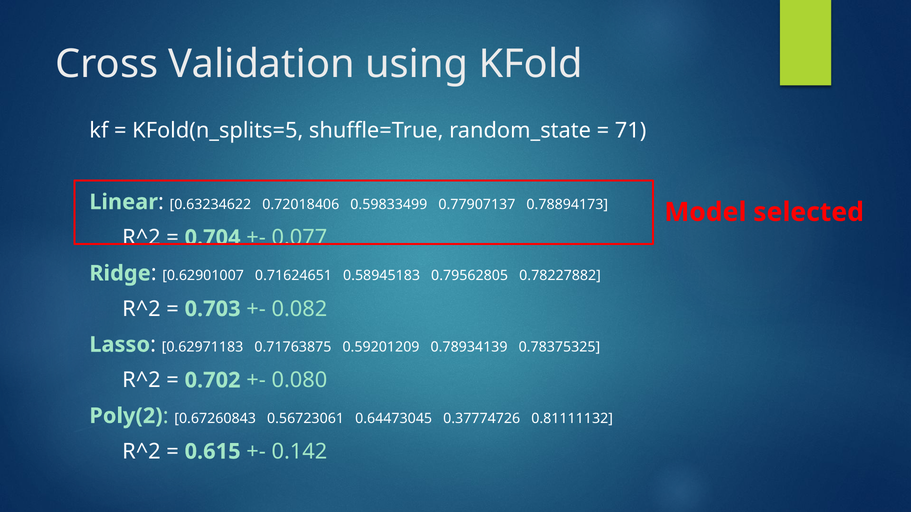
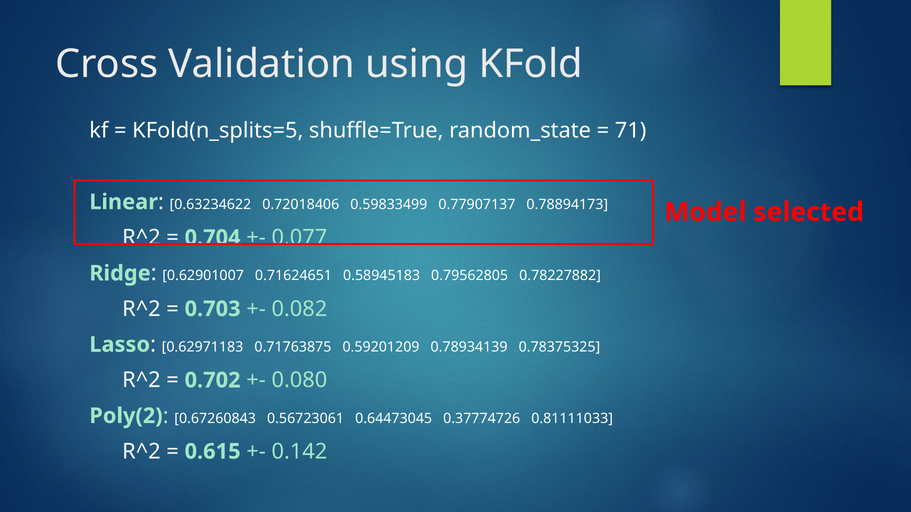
0.81111132: 0.81111132 -> 0.81111033 (572, 419)
